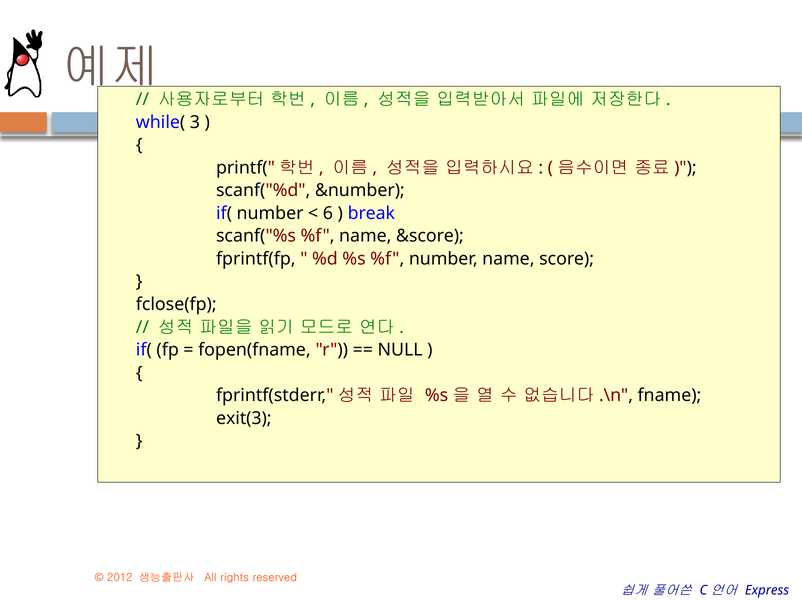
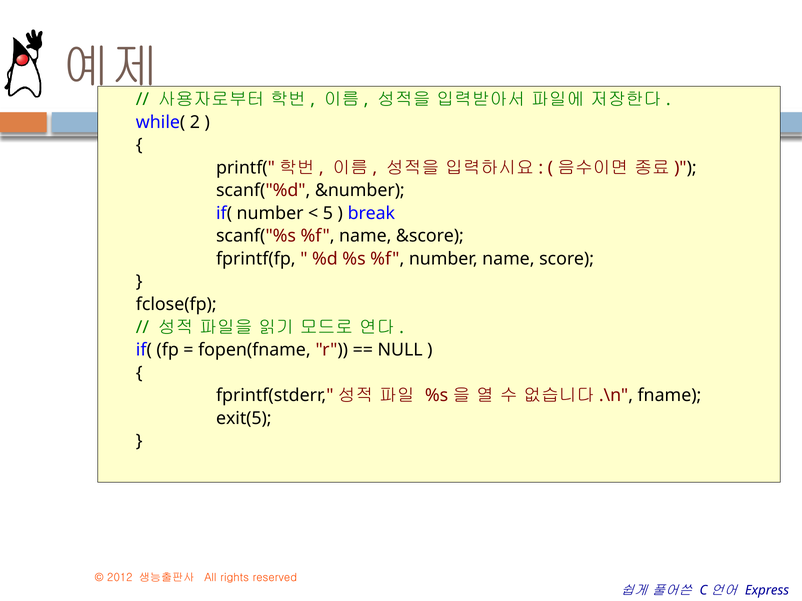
3: 3 -> 2 (195, 122)
6: 6 -> 5 (328, 213)
exit(3: exit(3 -> exit(5 (244, 419)
